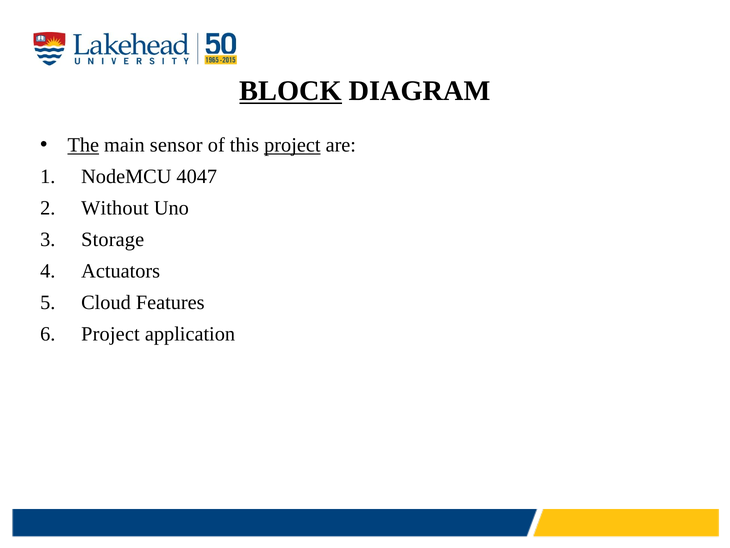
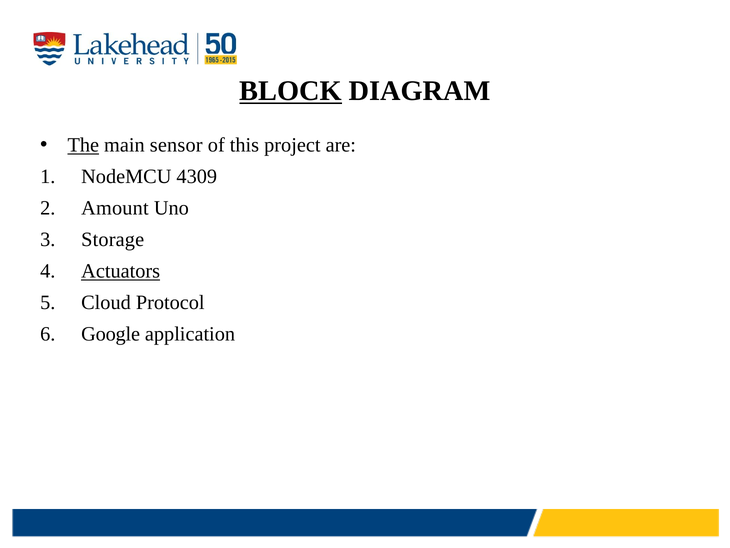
project underline: present -> none (292, 145)
4047: 4047 -> 4309 (197, 176)
Without: Without -> Amount (115, 208)
Actuators underline: none -> present (121, 271)
Features: Features -> Protocol (170, 302)
Project: Project -> Google (111, 334)
